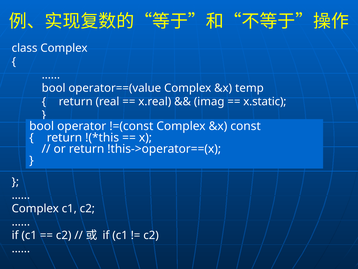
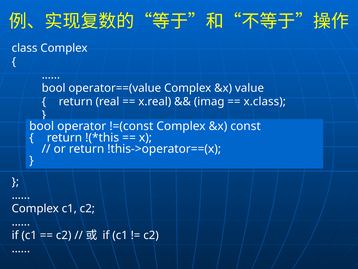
temp: temp -> value (249, 88)
x.static: x.static -> x.class (265, 101)
